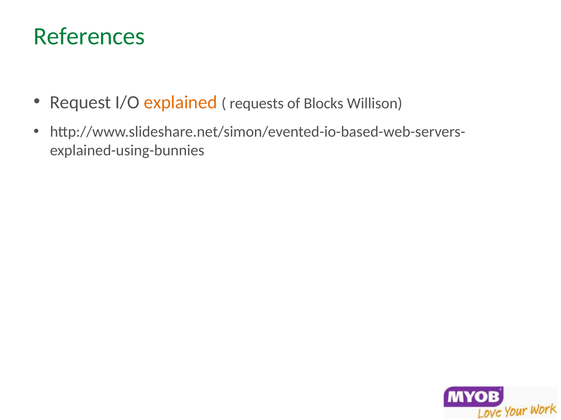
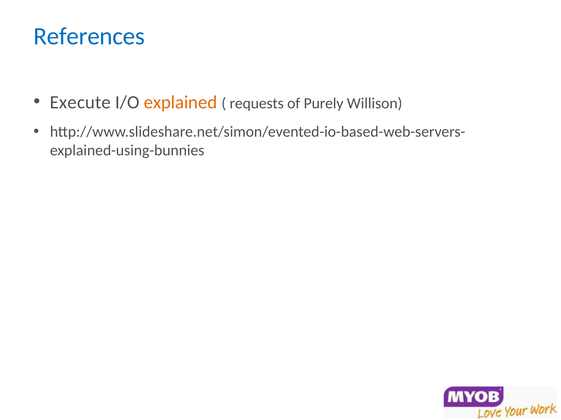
References colour: green -> blue (89, 36)
Request: Request -> Execute (80, 102)
Blocks: Blocks -> Purely (324, 103)
